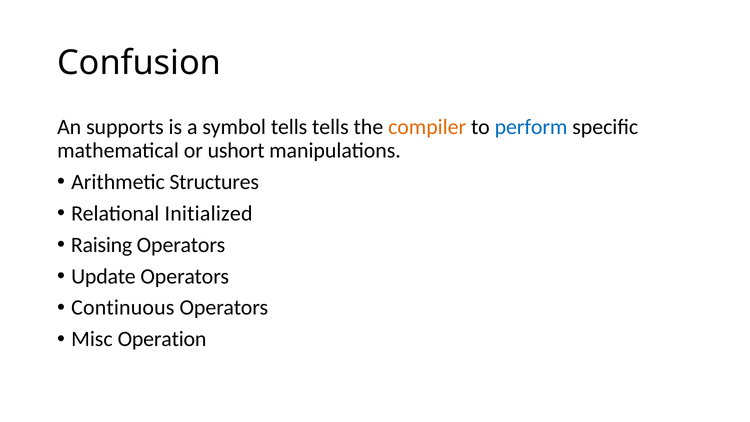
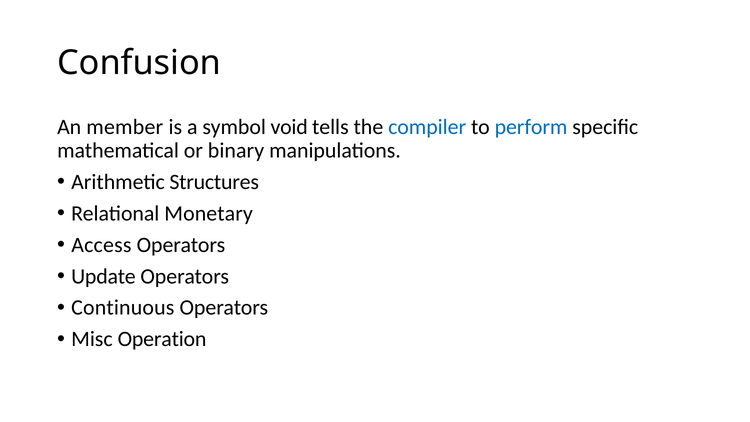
supports: supports -> member (125, 127)
symbol tells: tells -> void (289, 127)
compiler colour: orange -> blue (427, 127)
ushort: ushort -> binary (236, 150)
Initialized: Initialized -> Monetary (209, 213)
Raising: Raising -> Access (101, 245)
